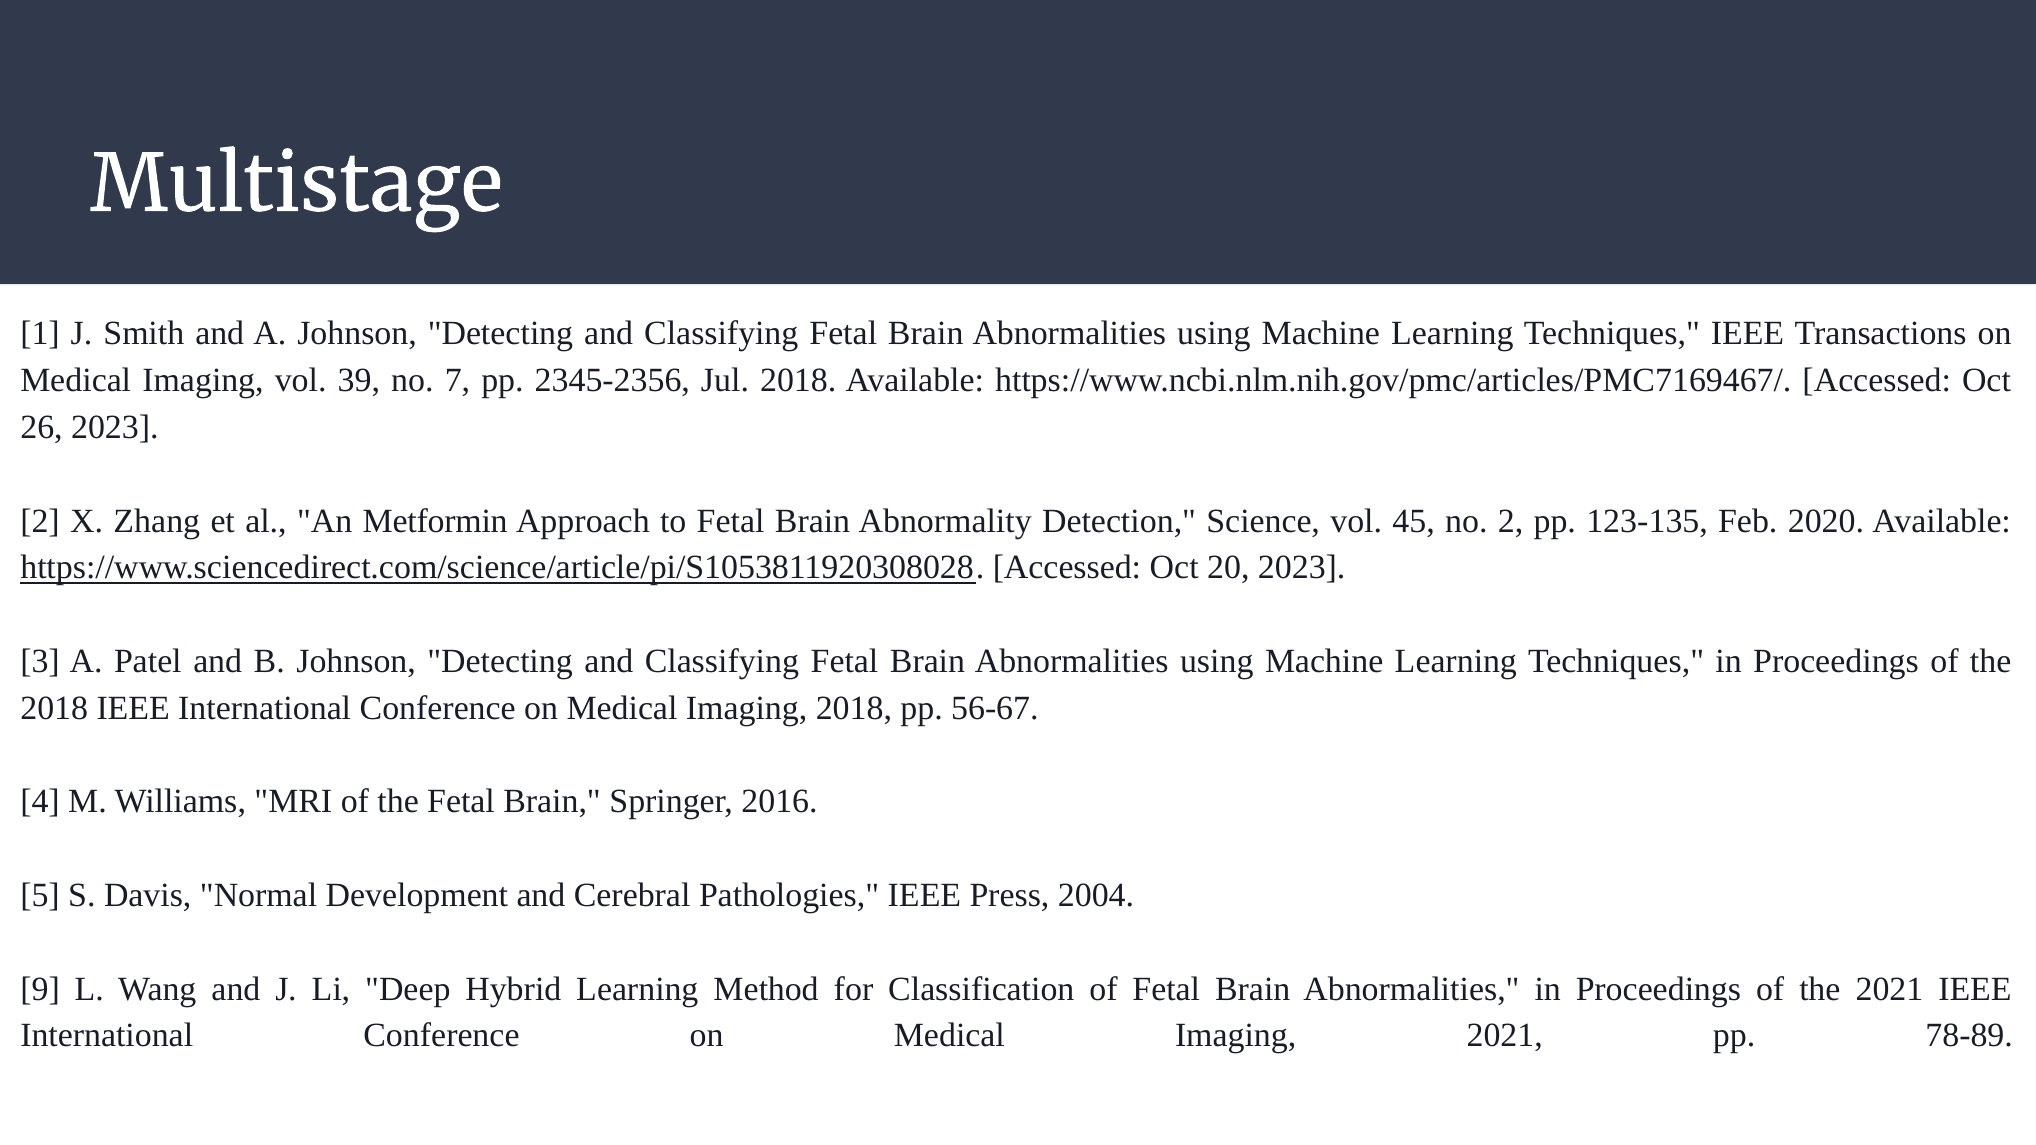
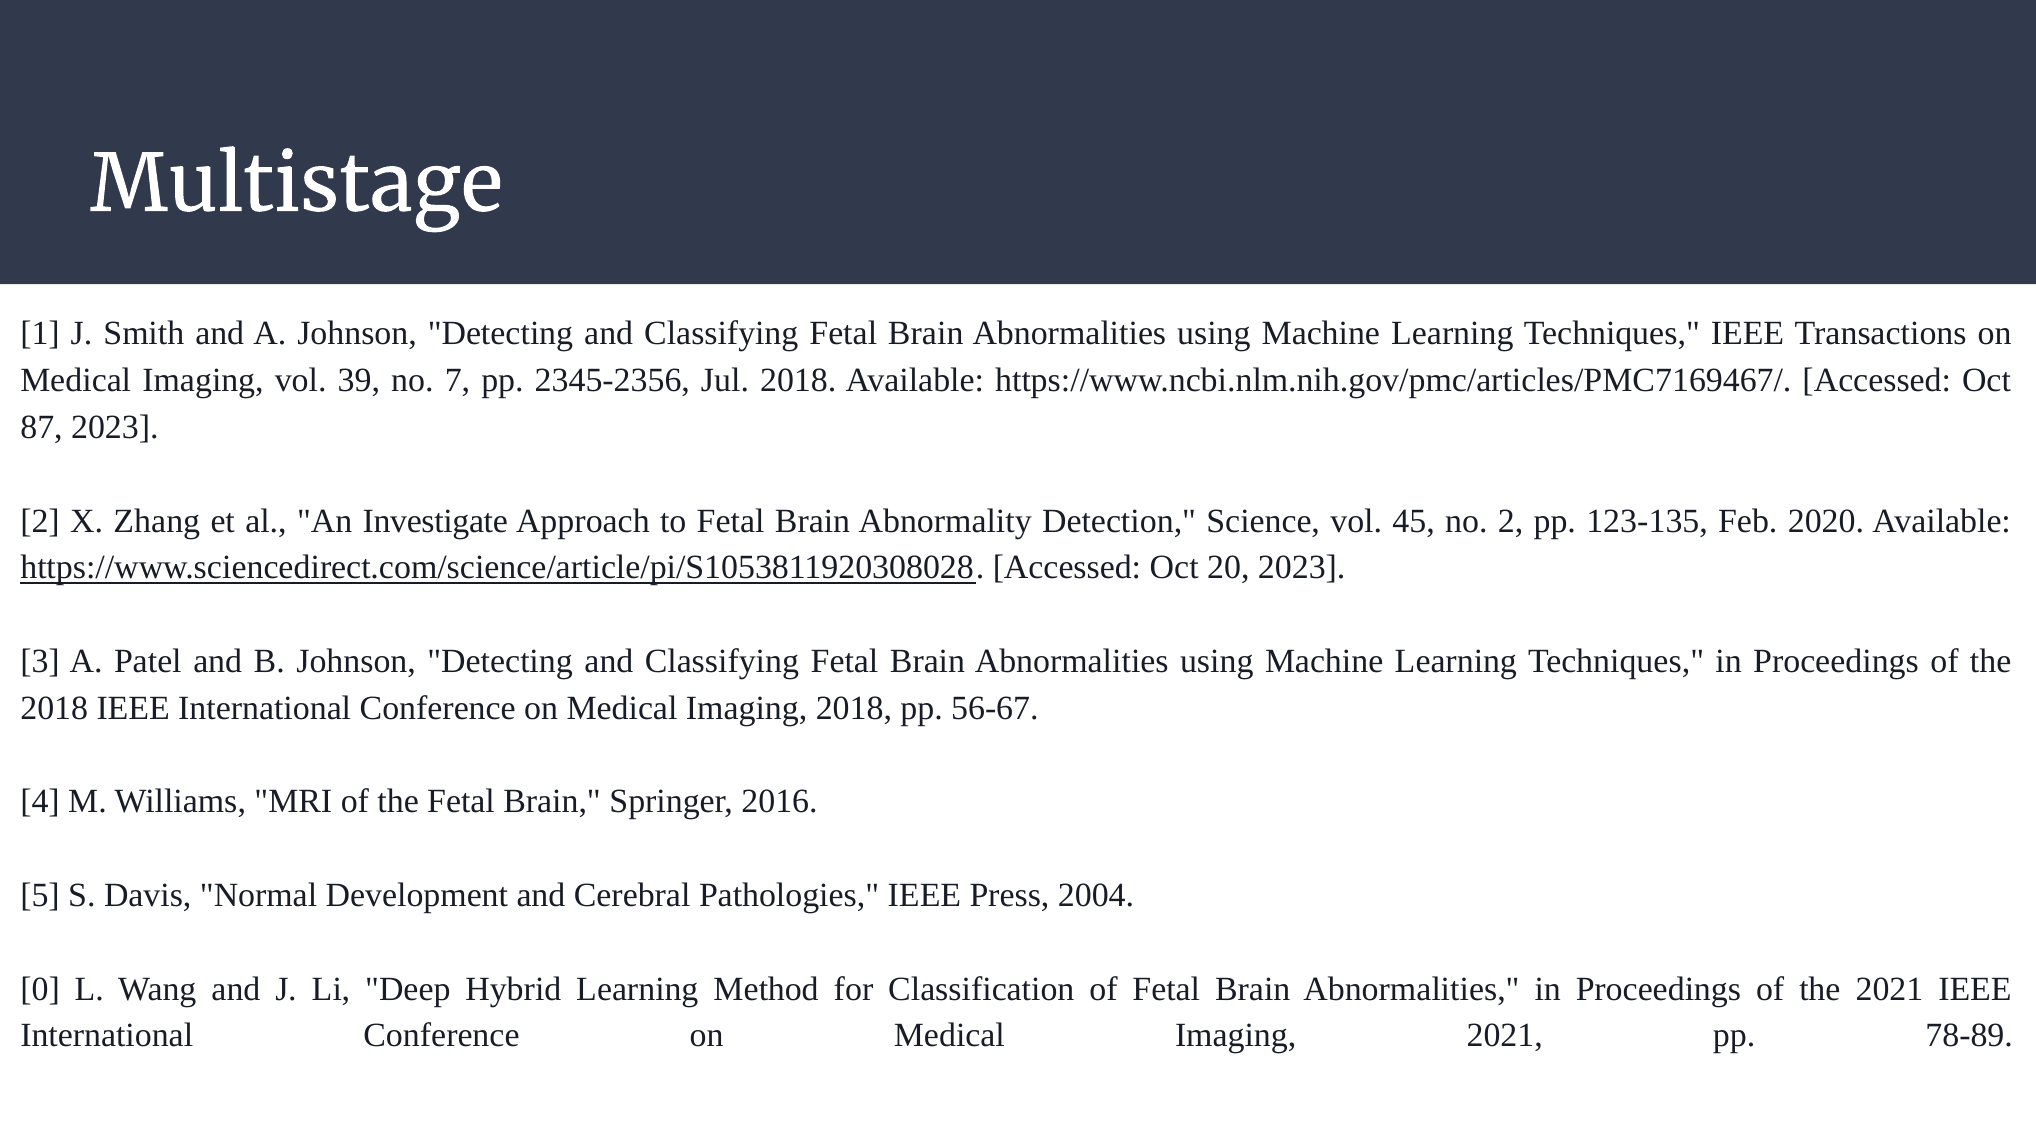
26: 26 -> 87 (42, 427)
Metformin: Metformin -> Investigate (435, 521)
9: 9 -> 0 (40, 989)
